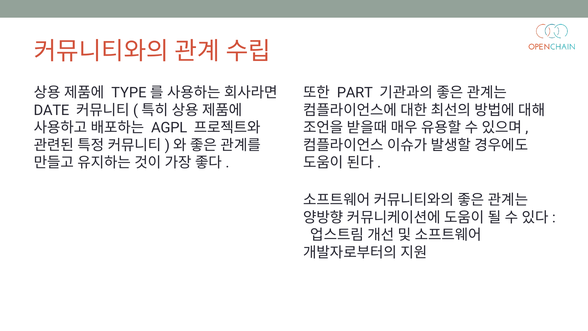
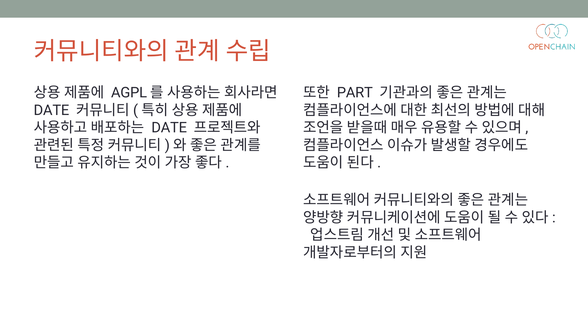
TYPE: TYPE -> AGPL (129, 93)
AGPL: AGPL -> DATE (169, 128)
